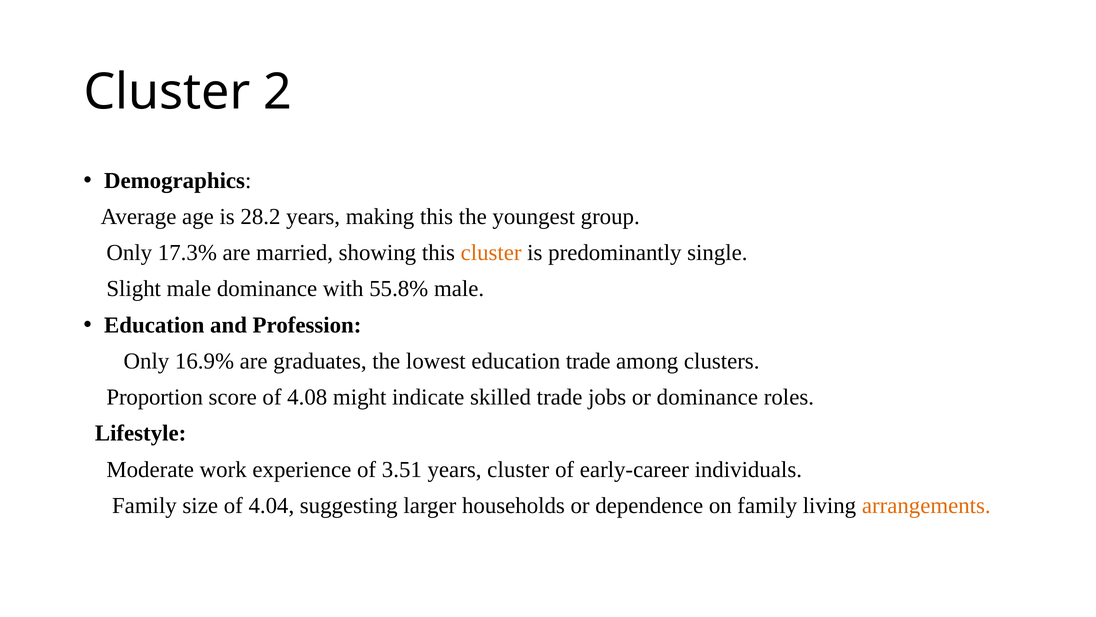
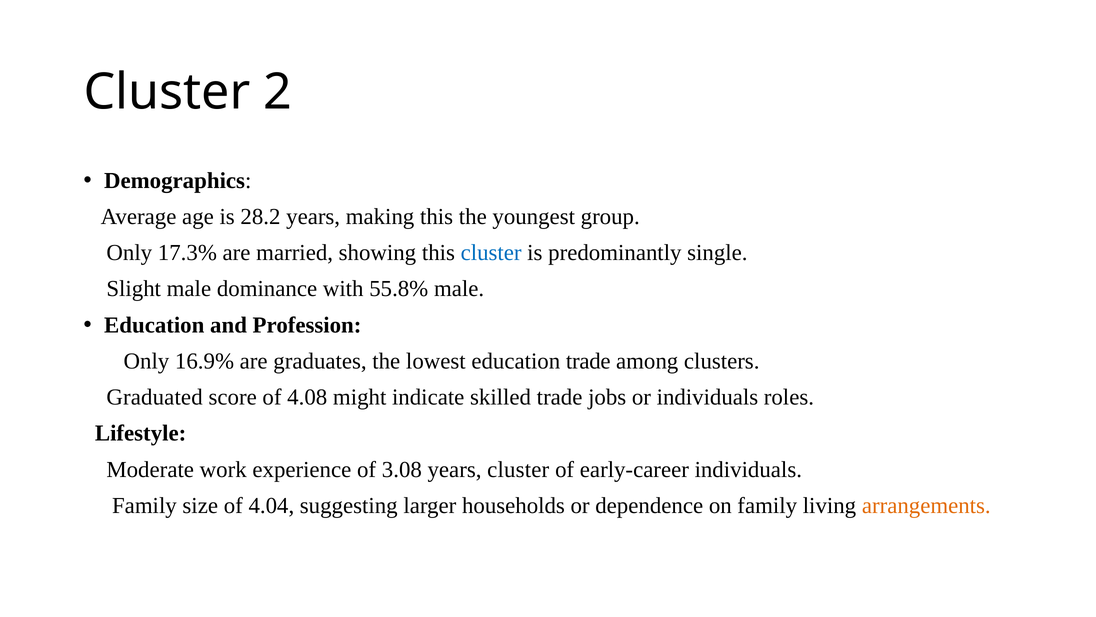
cluster colour: orange -> blue (491, 253)
Proportion: Proportion -> Graduated (155, 397)
or dominance: dominance -> individuals (707, 397)
3.51: 3.51 -> 3.08 (402, 469)
